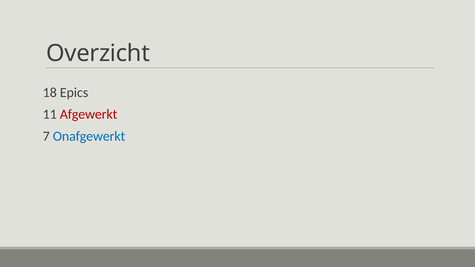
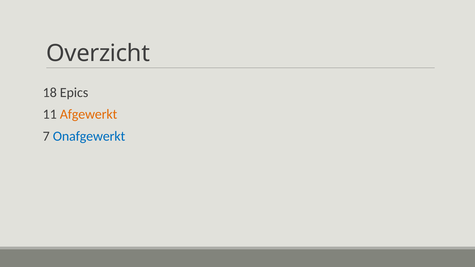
Afgewerkt colour: red -> orange (89, 114)
